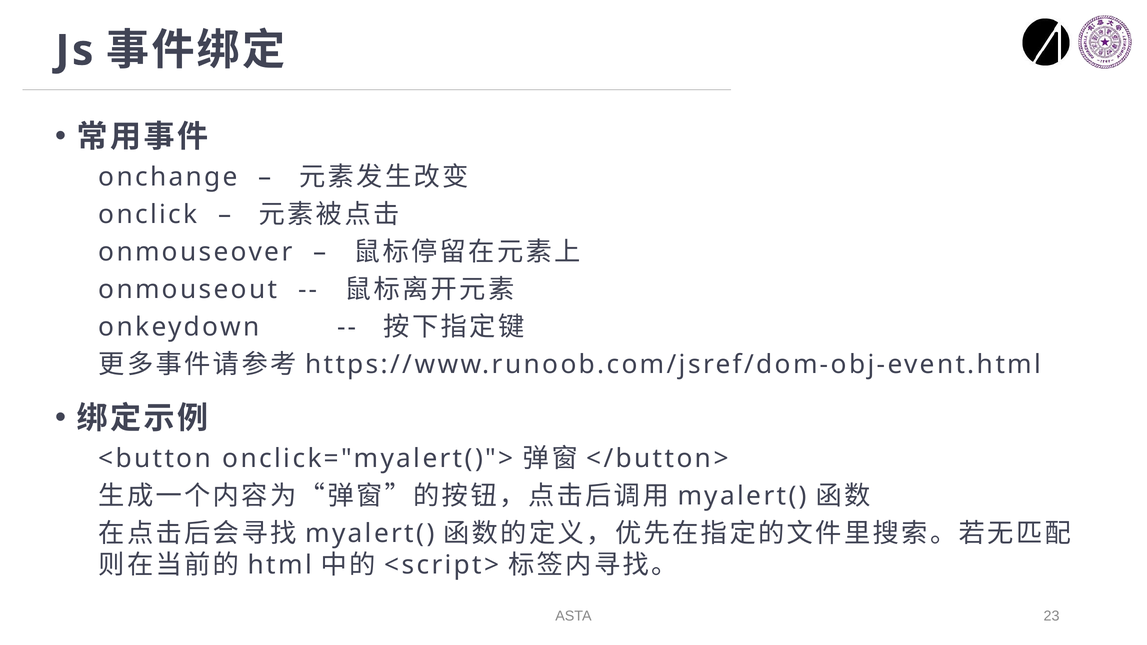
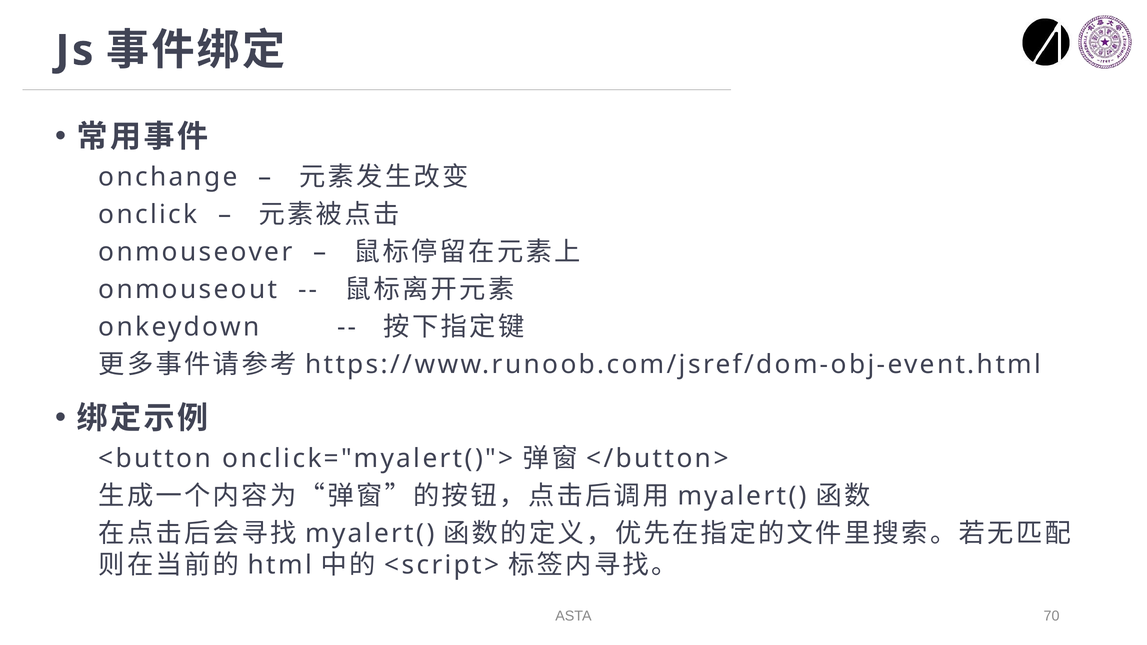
23: 23 -> 70 (1052, 616)
